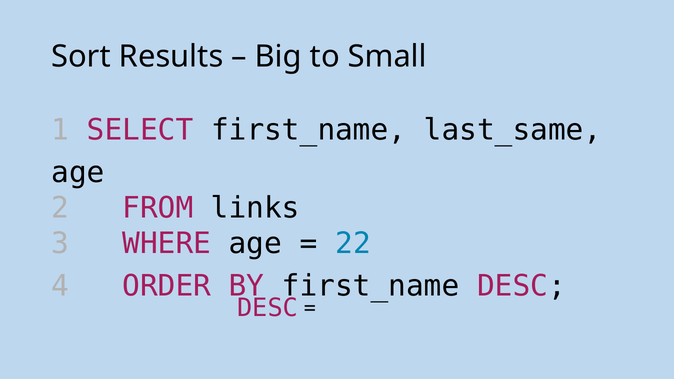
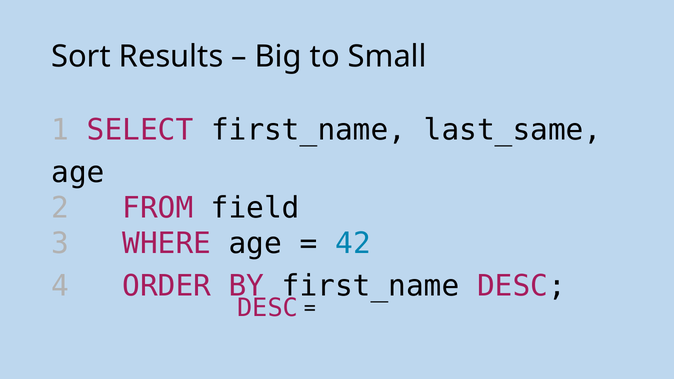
links: links -> field (255, 208)
22: 22 -> 42 (353, 243)
